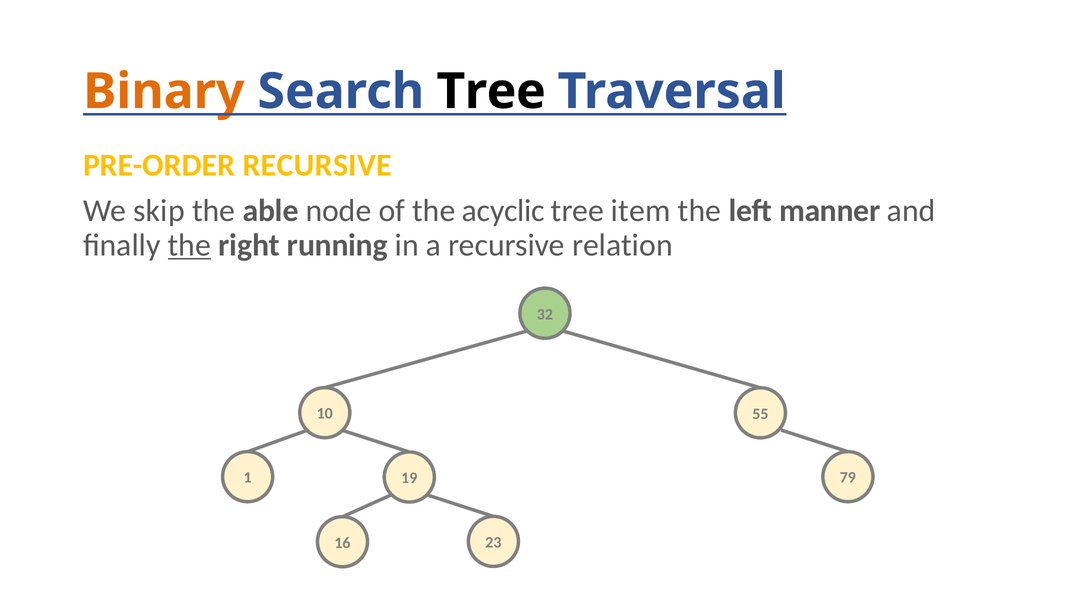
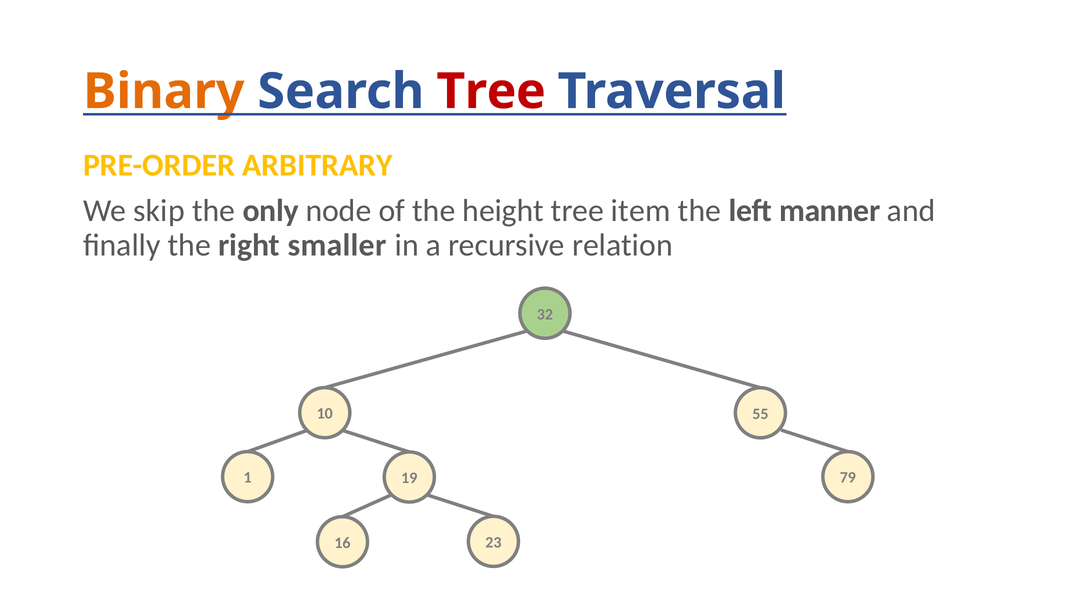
Tree colour: black -> red (491, 92)
PRE-ORDER RECURSIVE: RECURSIVE -> ARBITRARY (317, 165)
able: able -> only (271, 211)
acyclic: acyclic -> height (503, 211)
the underline: present -> none (189, 245)
running: running -> smaller (337, 245)
